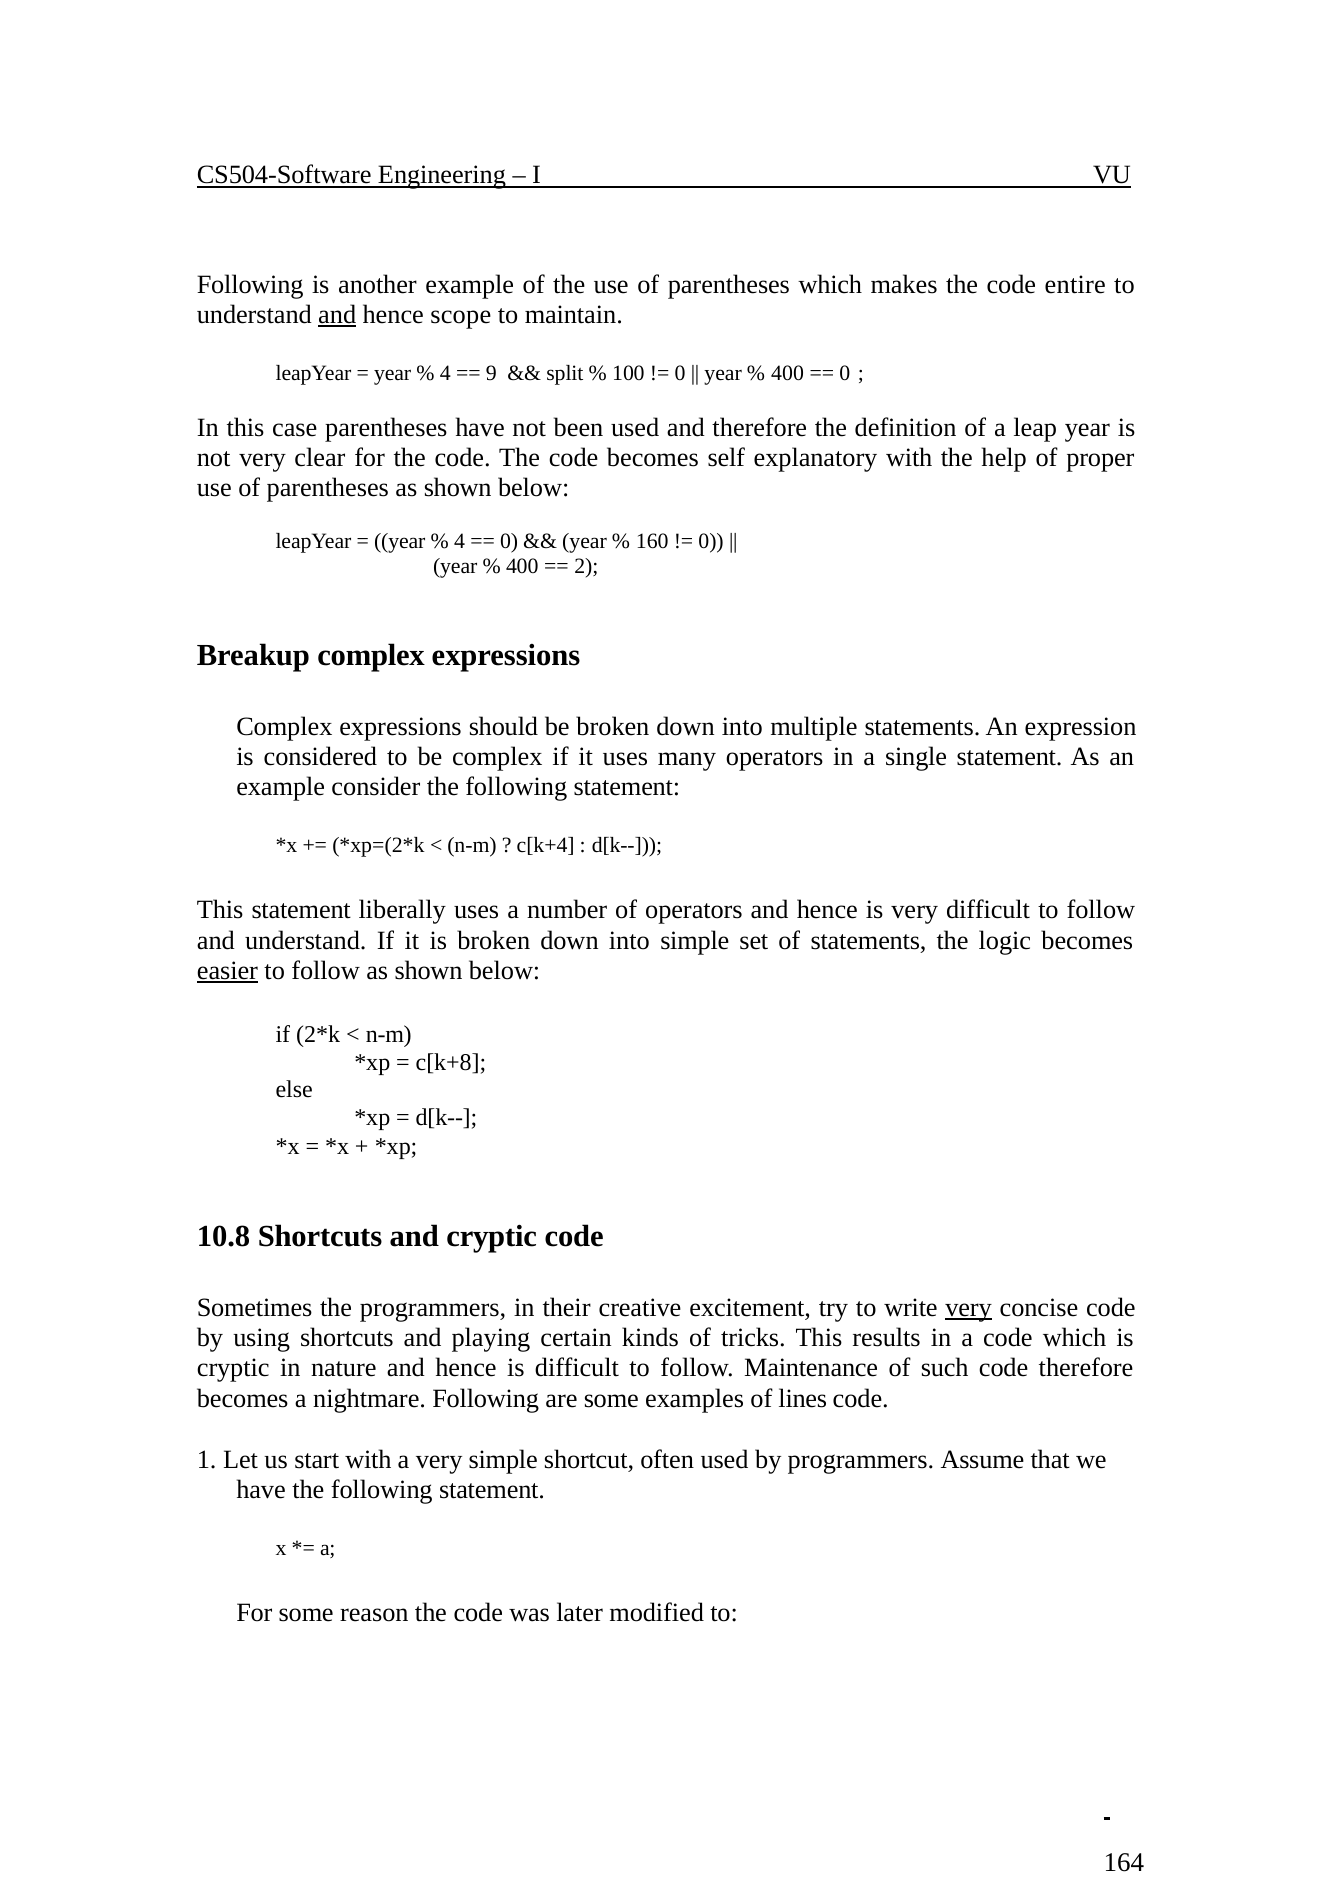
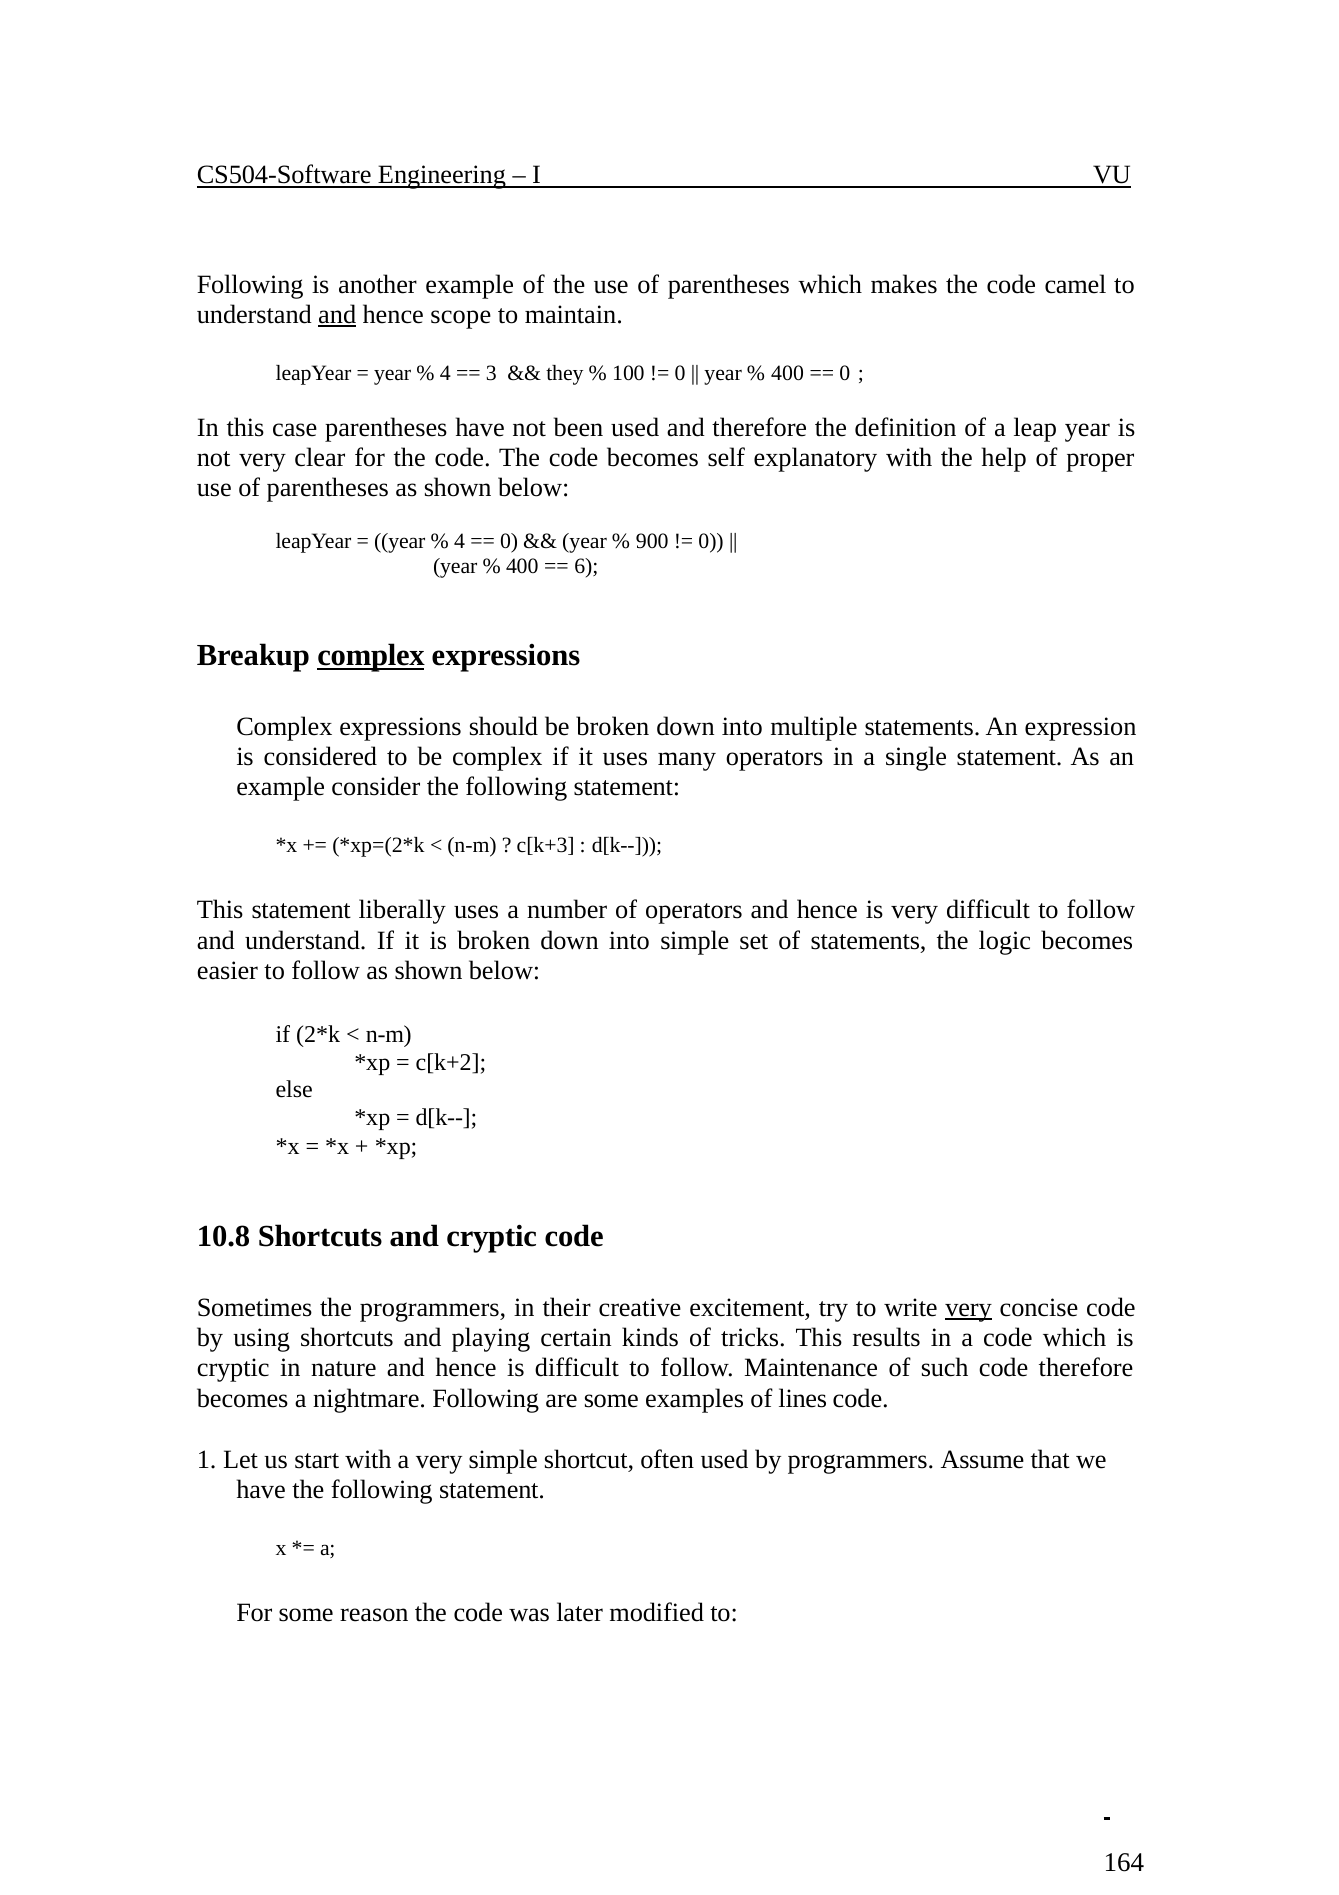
entire: entire -> camel (1075, 284)
9: 9 -> 3 (491, 373)
split: split -> they (565, 373)
160: 160 -> 900 (652, 541)
2: 2 -> 6 (586, 567)
complex underline: none -> present (371, 656)
c[k+4: c[k+4 -> c[k+3 (546, 845)
easier underline: present -> none (227, 970)
c[k+8: c[k+8 -> c[k+2 (451, 1062)
